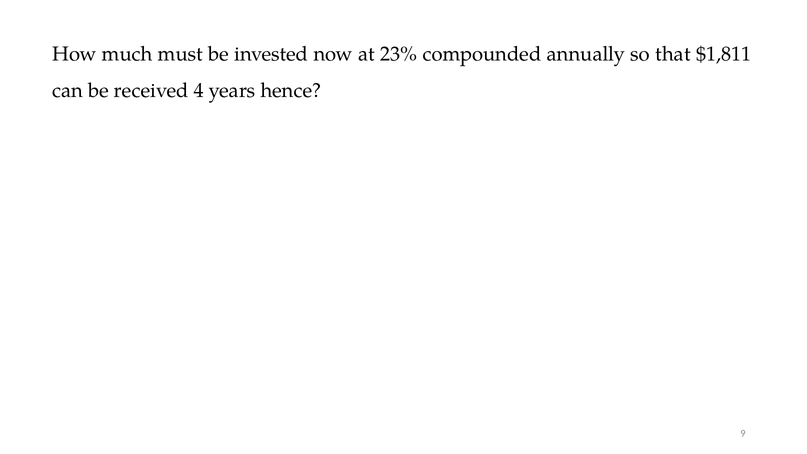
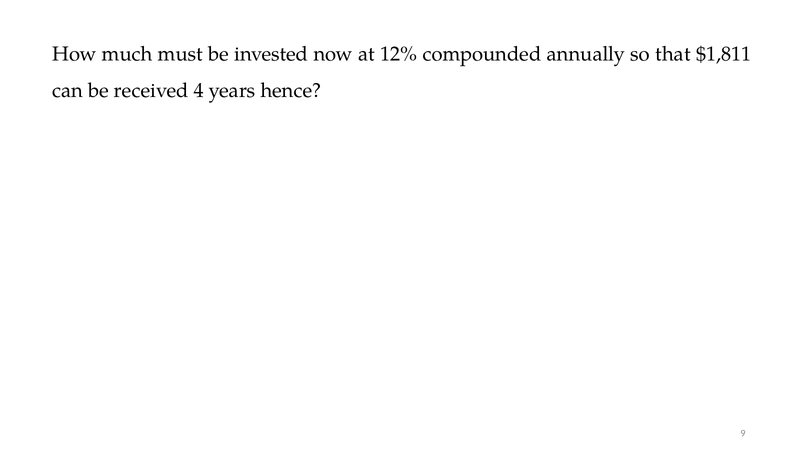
23%: 23% -> 12% (399, 54)
